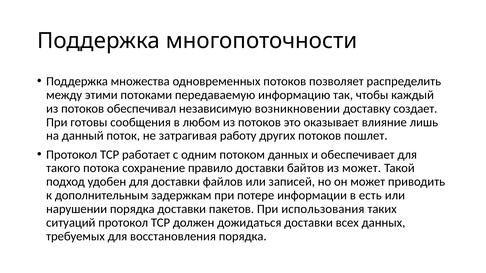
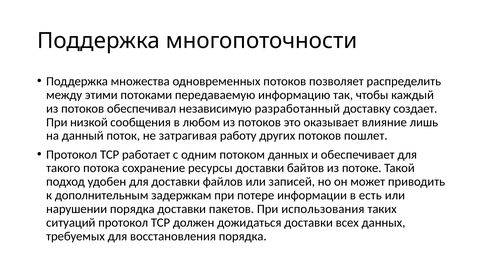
возникновении: возникновении -> разработанный (297, 109)
готовы: готовы -> низкой (89, 122)
правило: правило -> ресурсы (210, 168)
из может: может -> потоке (362, 168)
